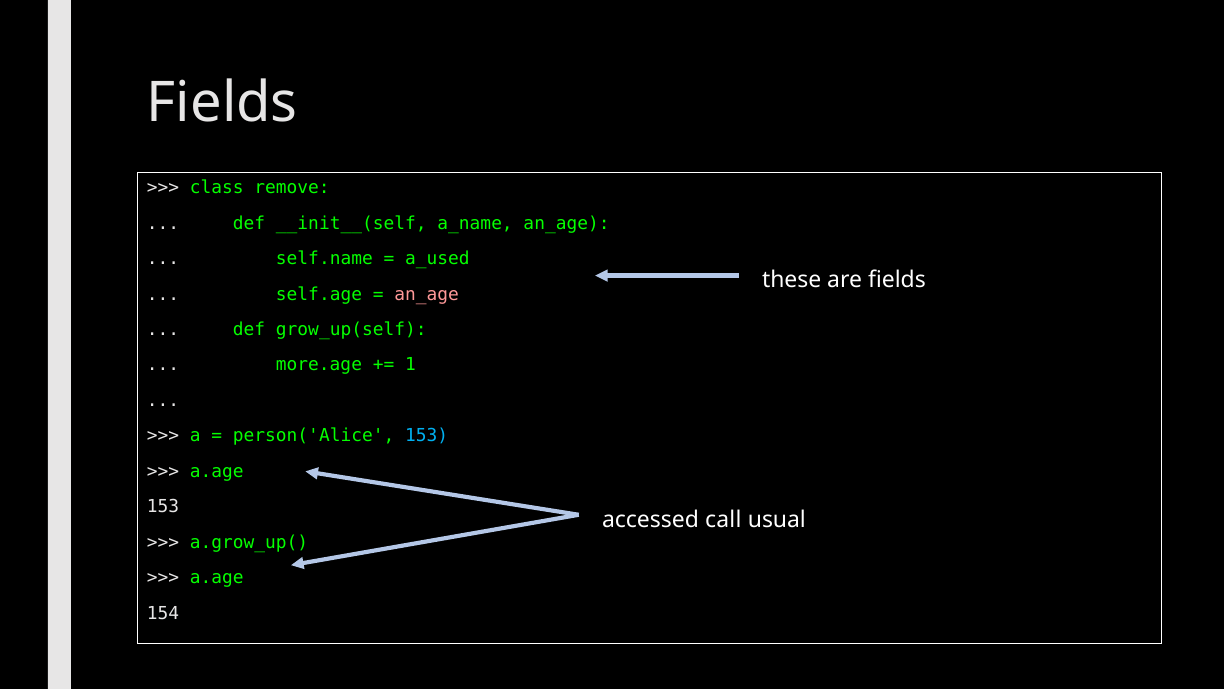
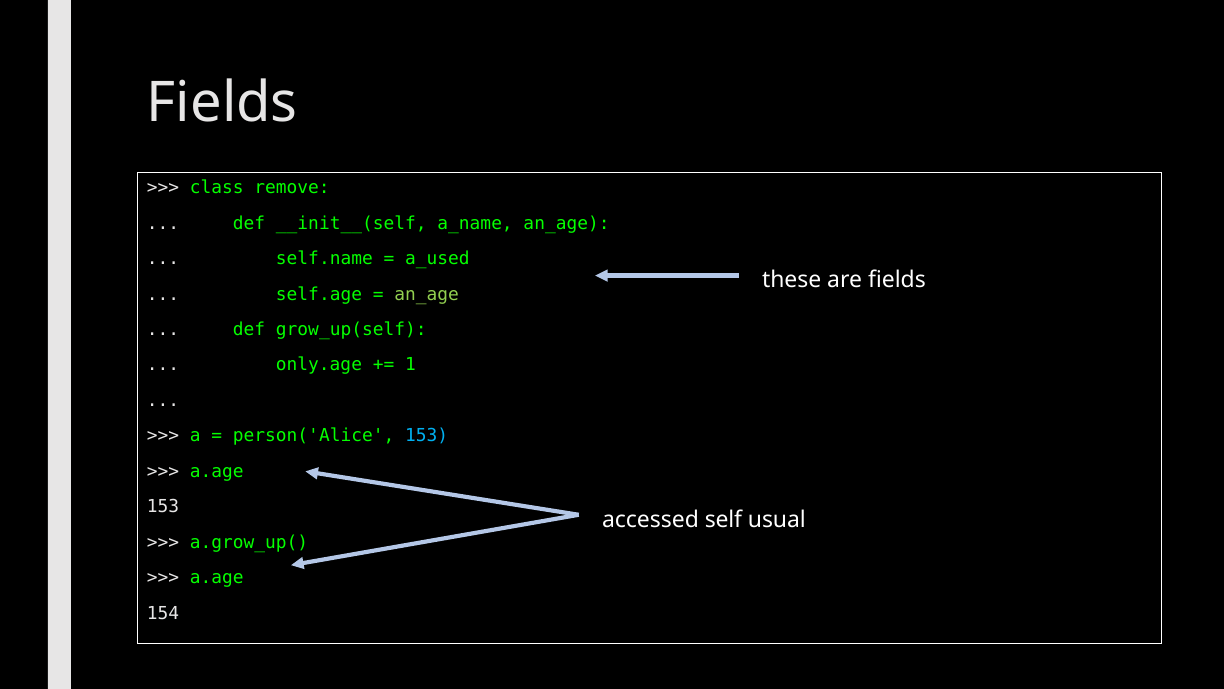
an_age colour: pink -> light green (427, 294)
more.age: more.age -> only.age (319, 365)
call: call -> self (723, 519)
